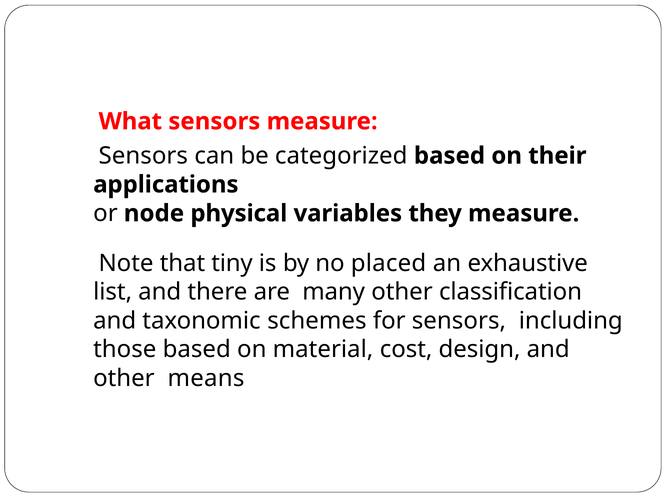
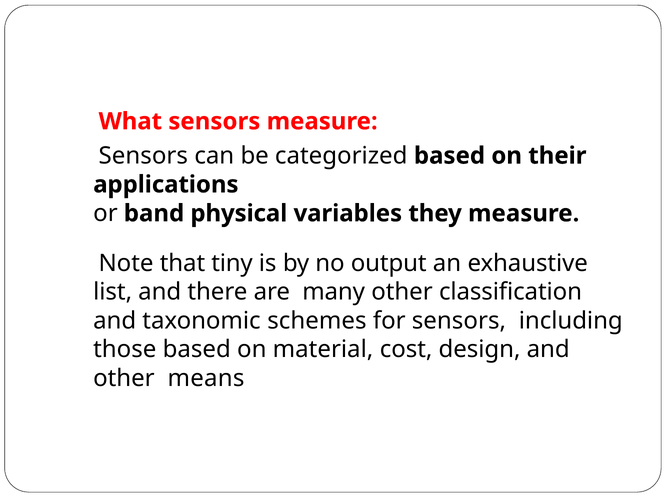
node: node -> band (154, 214)
placed: placed -> output (389, 263)
